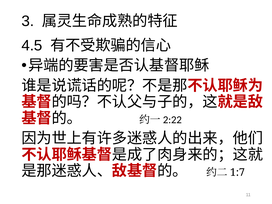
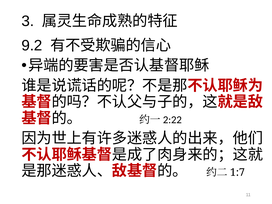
4.5: 4.5 -> 9.2 (32, 45)
